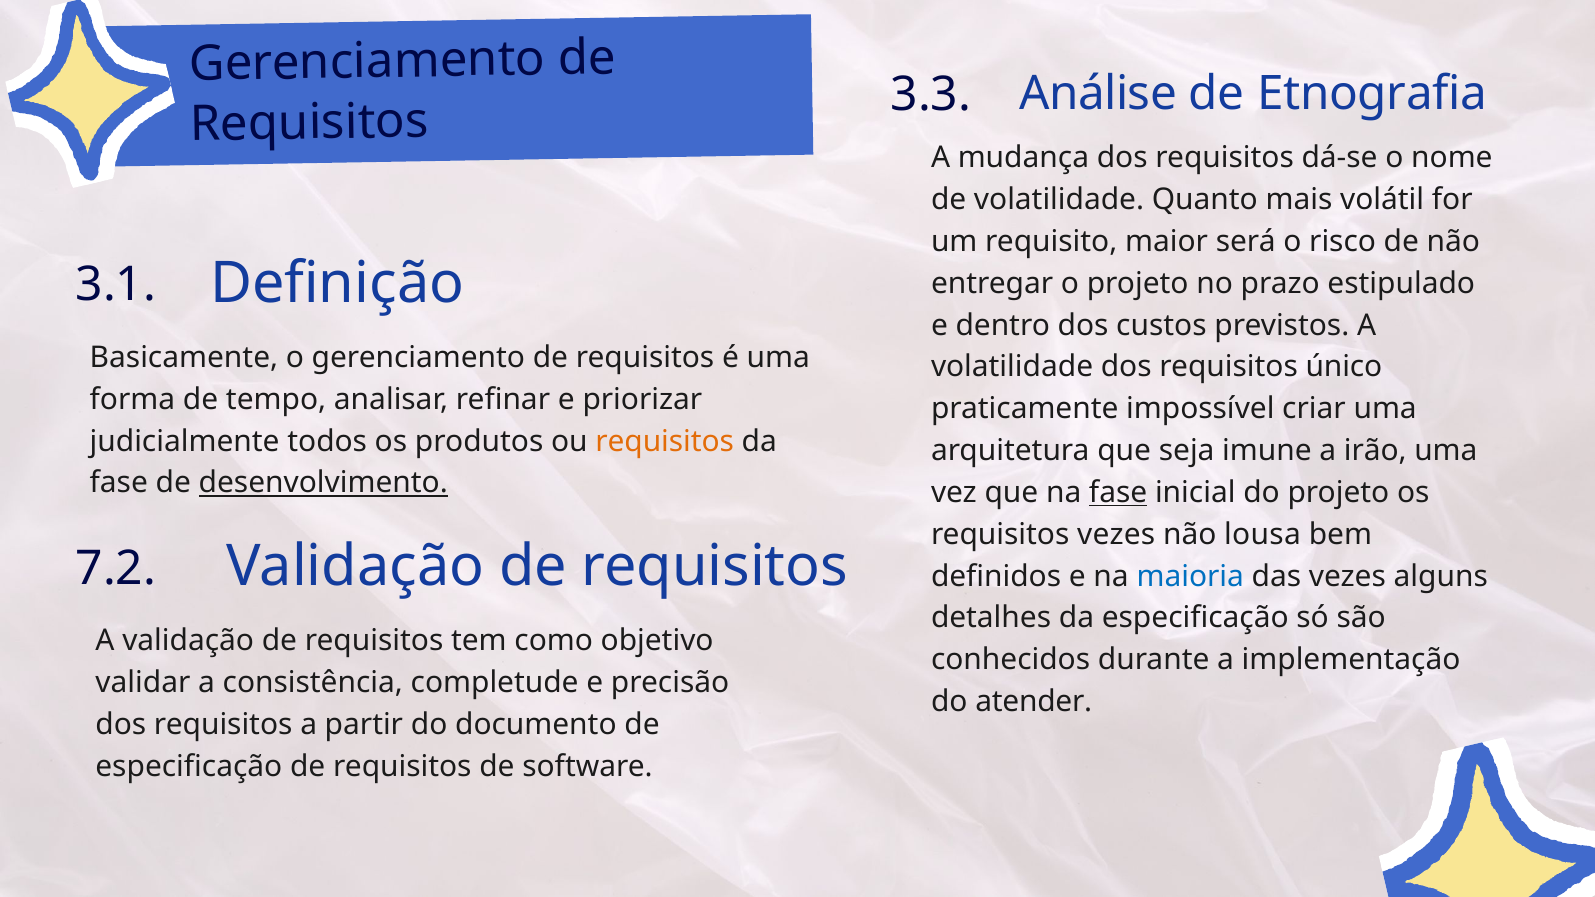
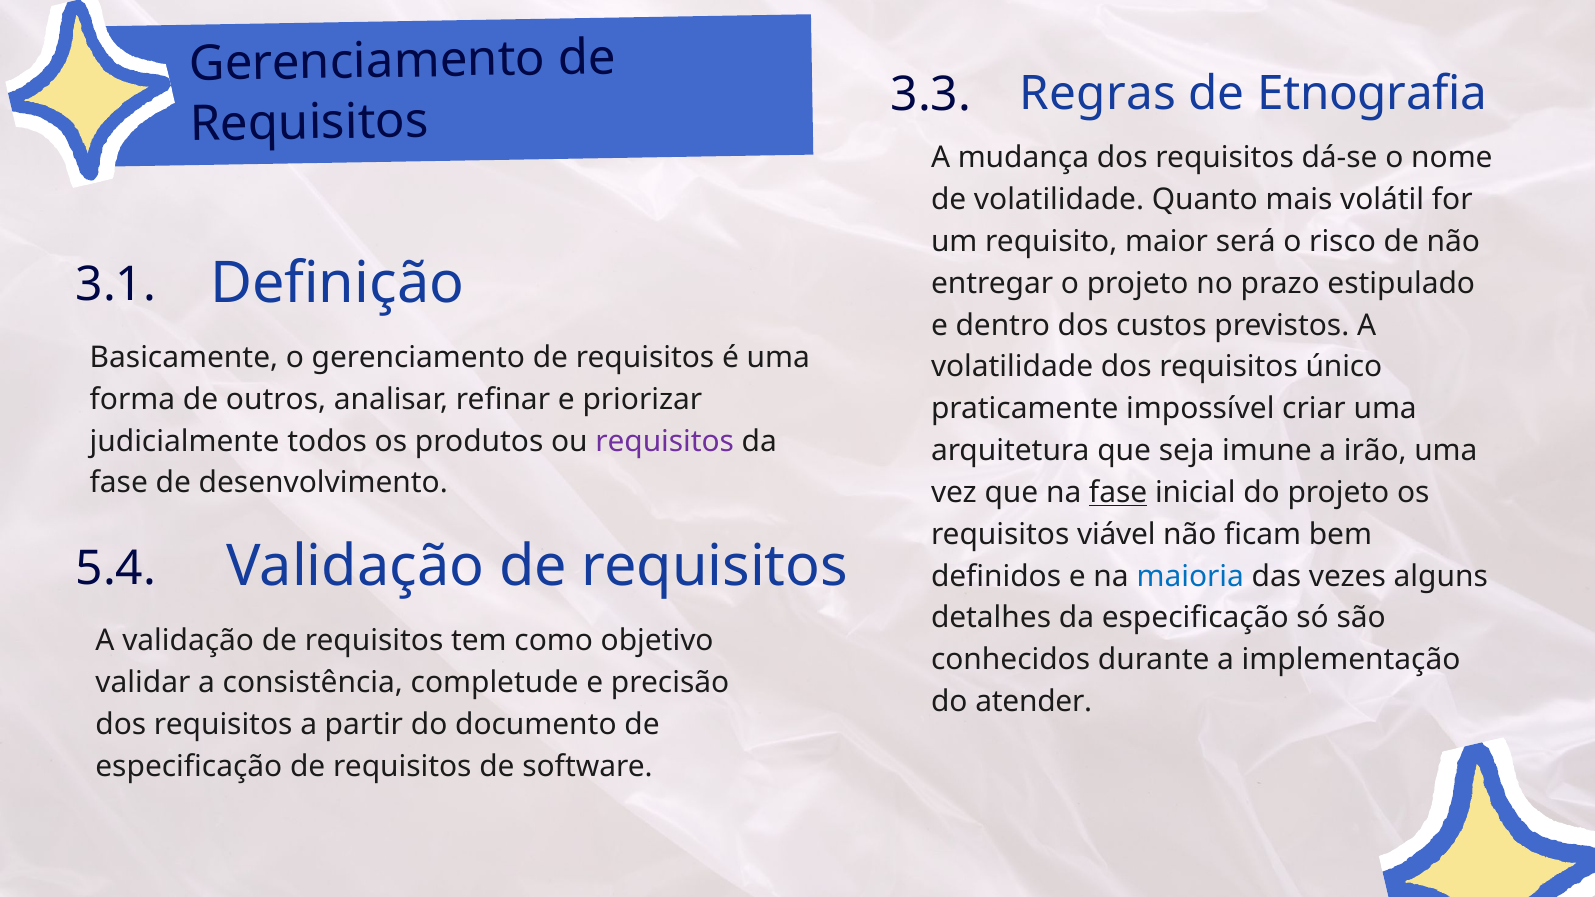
Análise: Análise -> Regras (1098, 94)
tempo: tempo -> outros (276, 399)
requisitos colour: orange -> purple (665, 441)
desenvolvimento underline: present -> none (323, 483)
requisitos vezes: vezes -> viável (1116, 534)
lousa: lousa -> ficam (1263, 534)
7.2: 7.2 -> 5.4 (116, 569)
